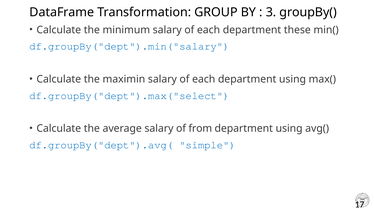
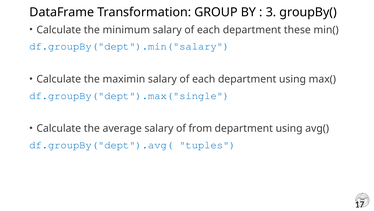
df.groupBy("dept").max("select: df.groupBy("dept").max("select -> df.groupBy("dept").max("single (129, 95)
simple: simple -> tuples (208, 144)
